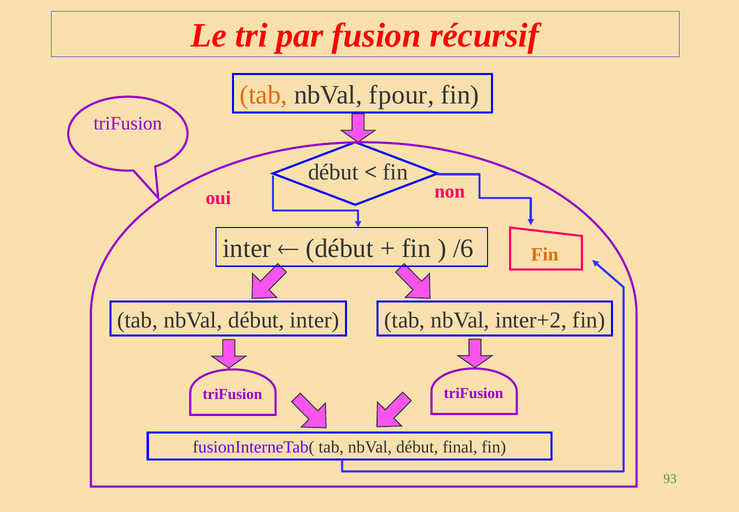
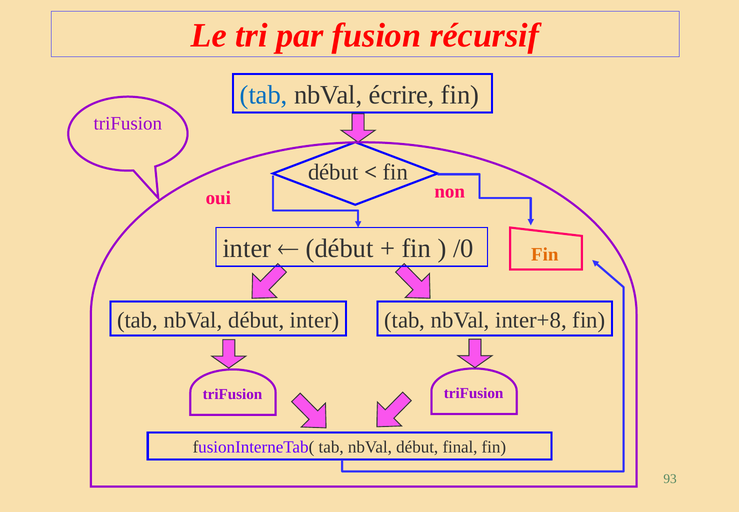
tab colour: orange -> blue (264, 95)
fpour: fpour -> écrire (402, 95)
/6: /6 -> /0 (463, 248)
inter+2: inter+2 -> inter+8 (531, 320)
